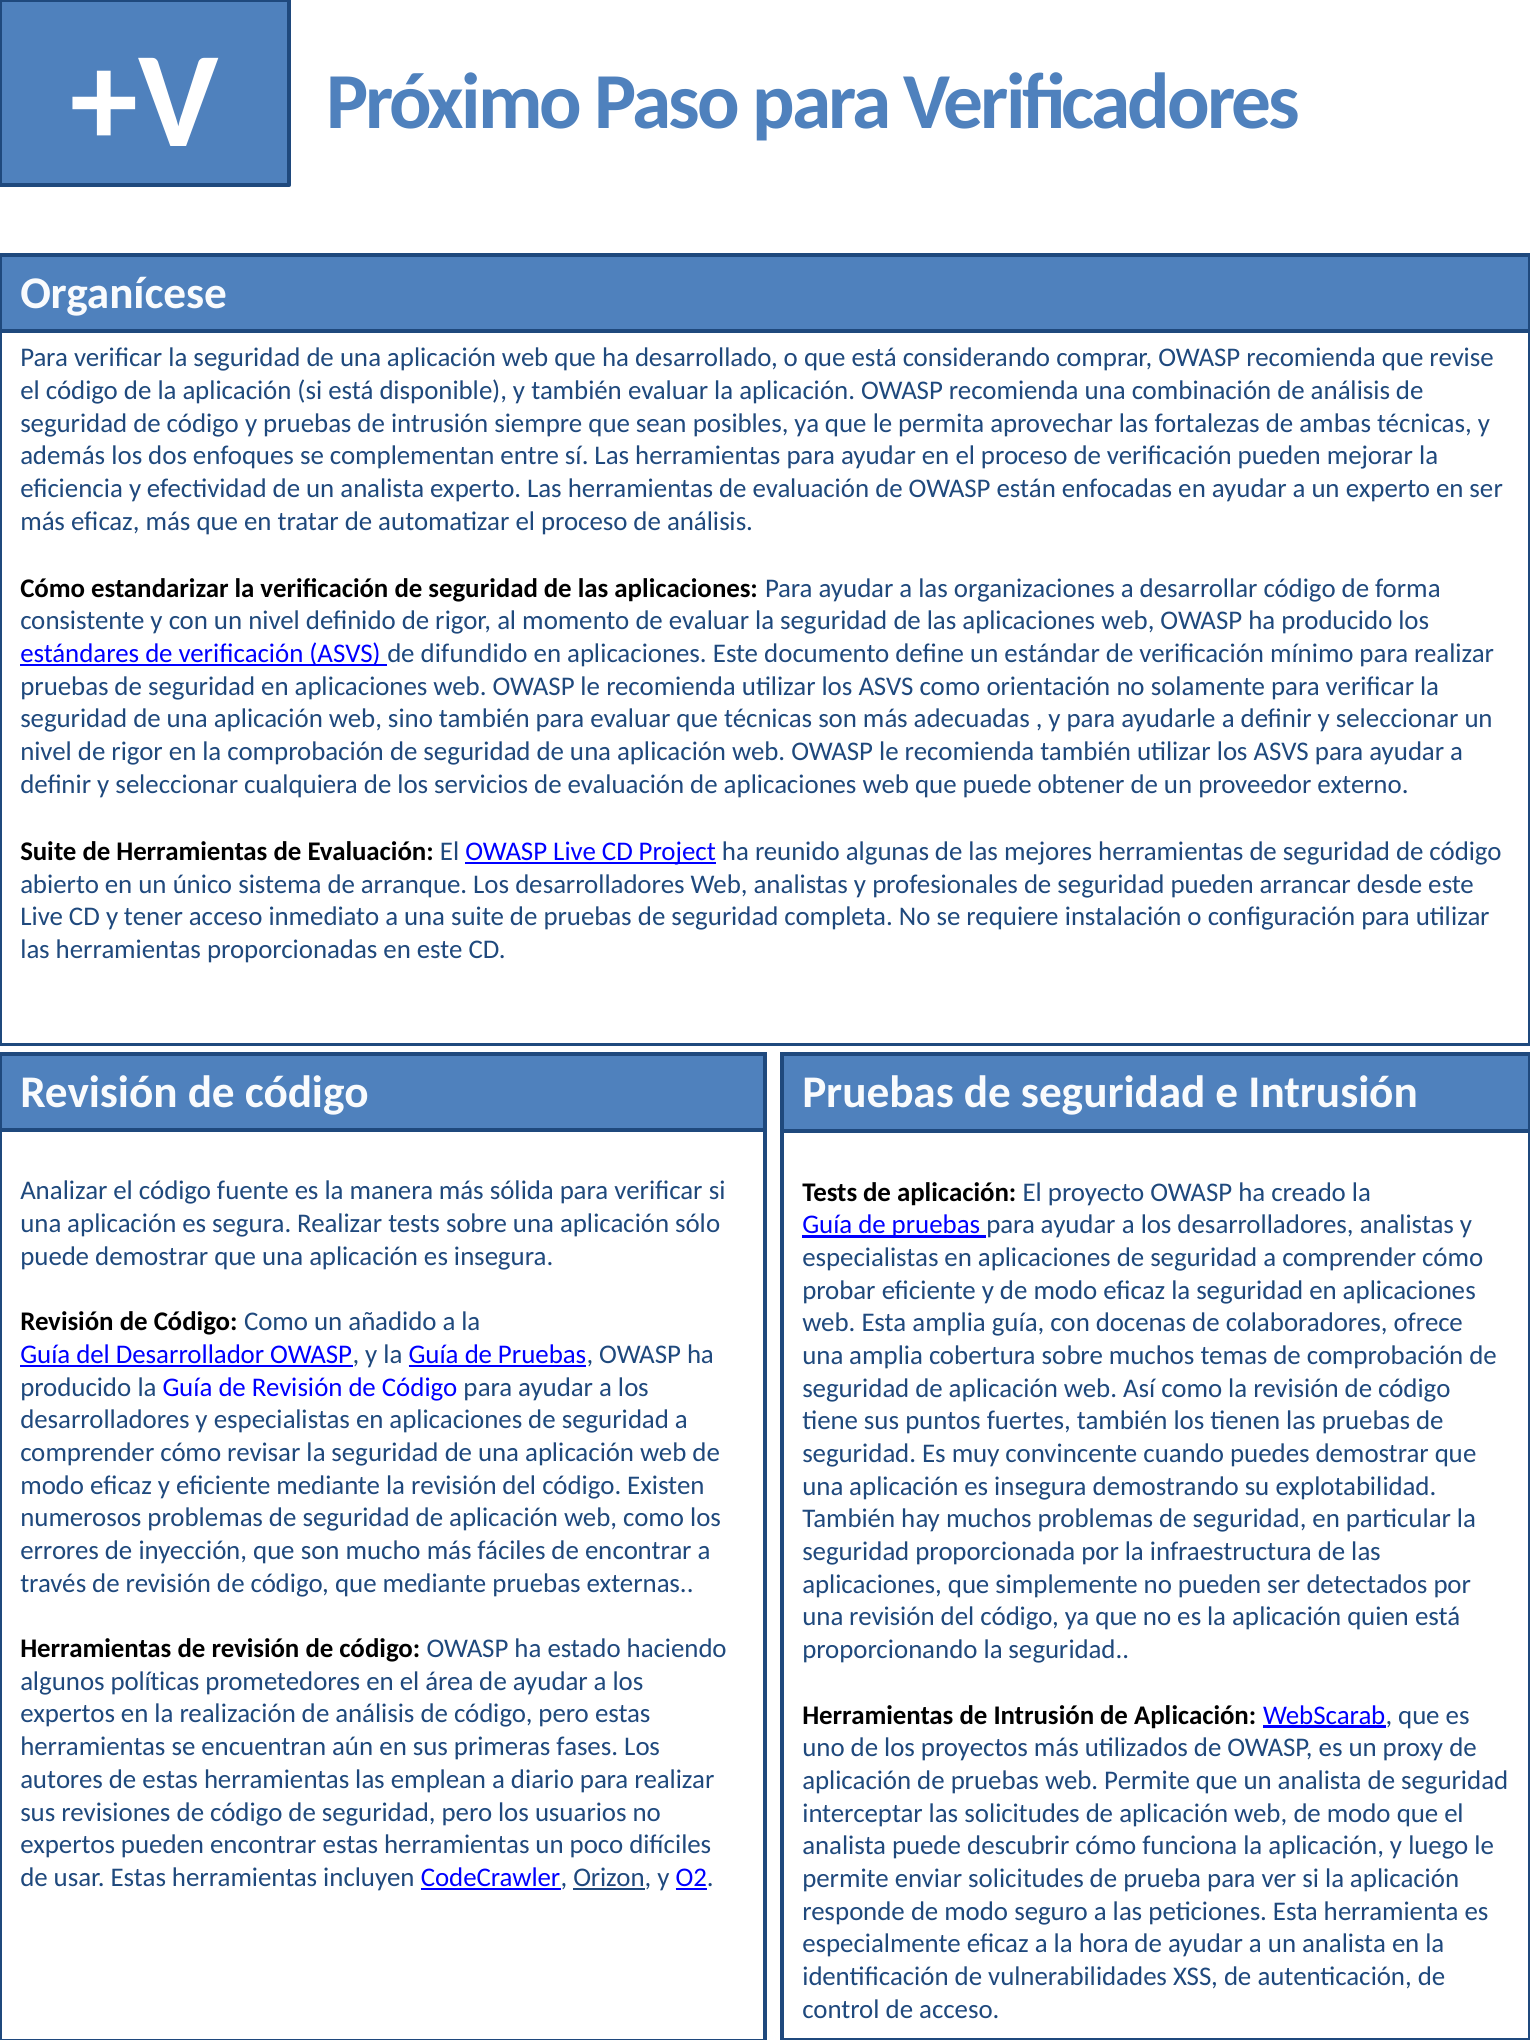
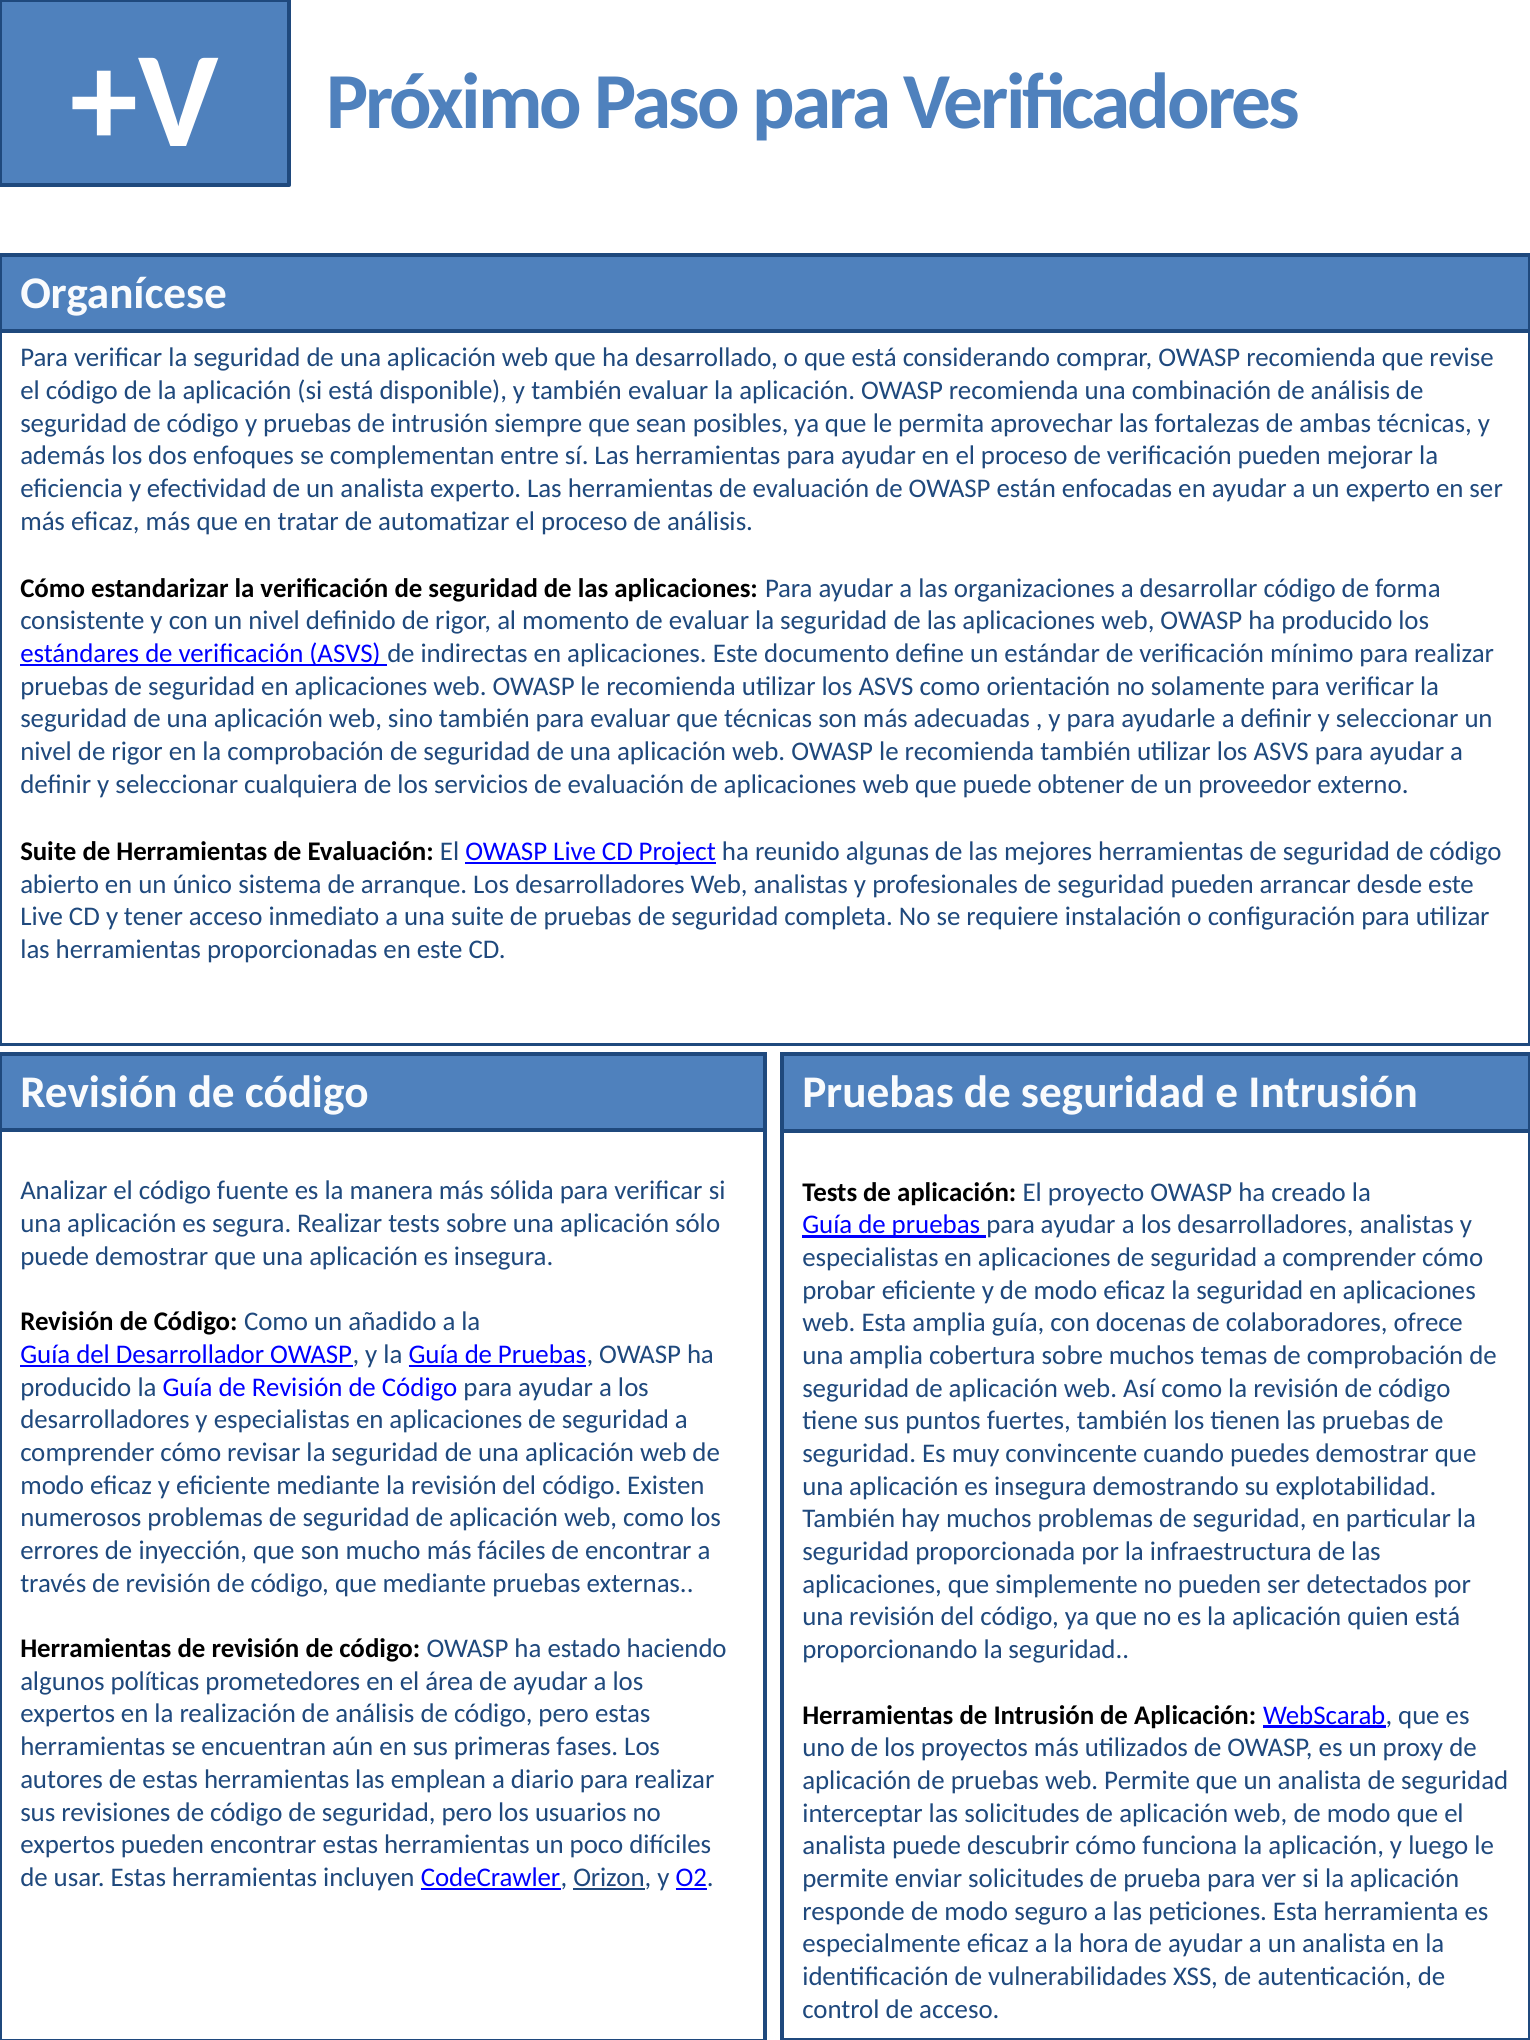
difundido: difundido -> indirectas (474, 654)
